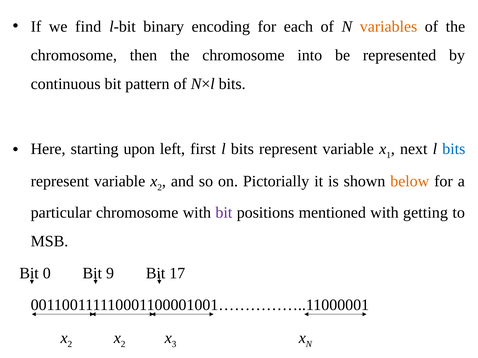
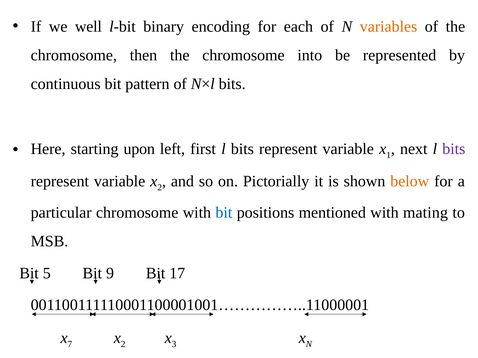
find: find -> well (88, 27)
bits colour: blue -> purple (454, 149)
bit colour: purple -> blue (224, 213)
getting: getting -> mating (425, 213)
0: 0 -> 5 (47, 274)
2: 2 -> 7 (70, 345)
